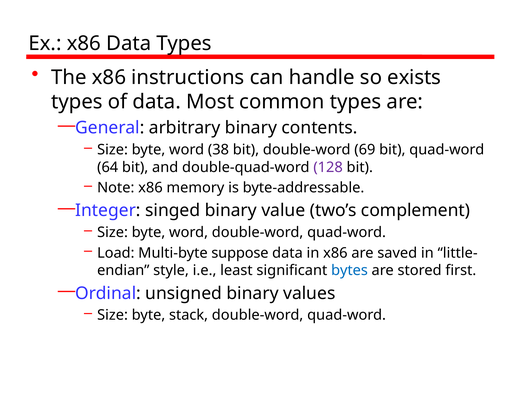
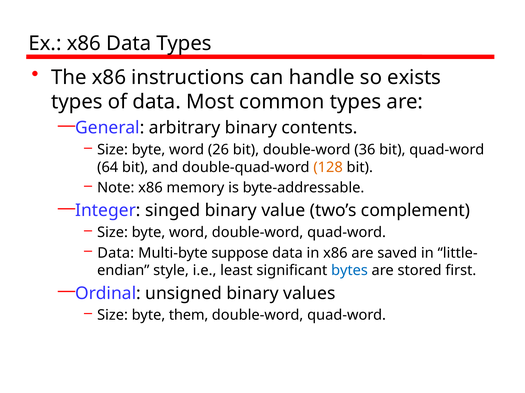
38: 38 -> 26 (218, 150)
69: 69 -> 36 (365, 150)
128 colour: purple -> orange (328, 168)
Load: Load -> Data (116, 253)
stack: stack -> them (189, 316)
